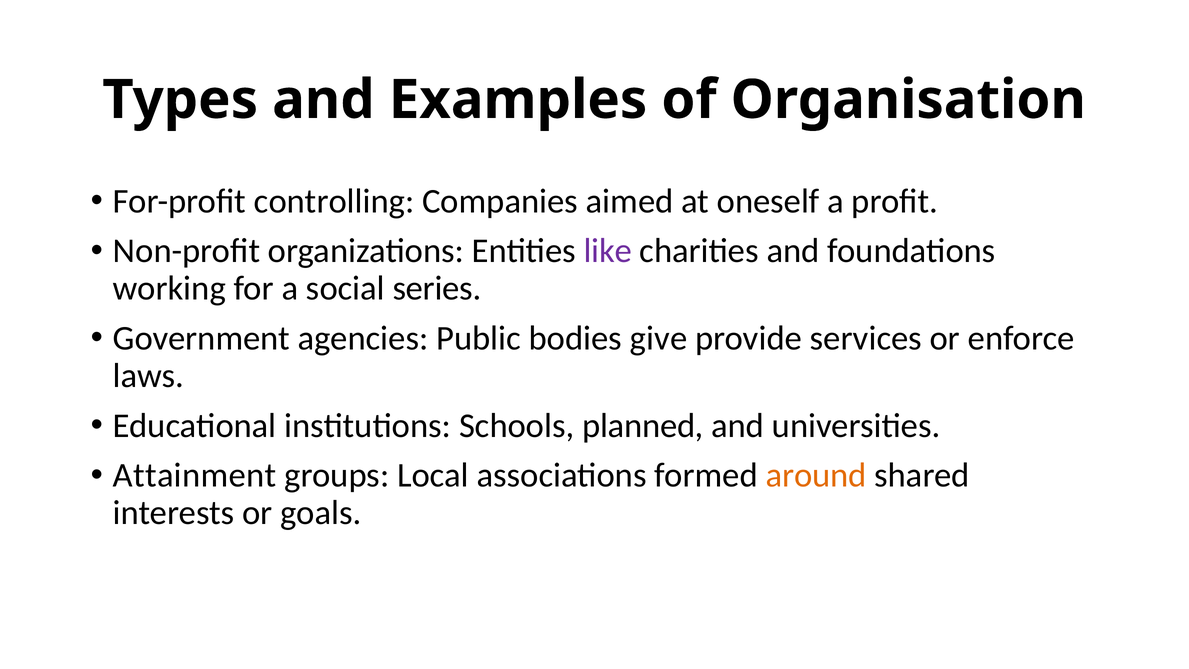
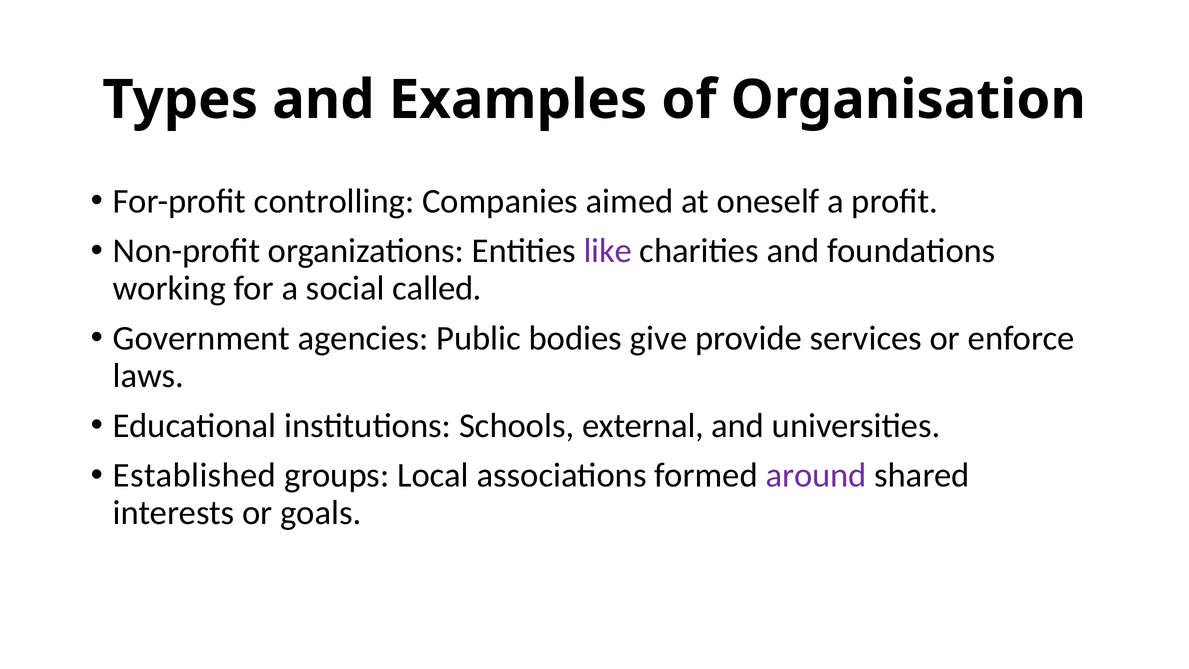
series: series -> called (437, 288)
planned: planned -> external (643, 426)
Attainment: Attainment -> Established (195, 475)
around colour: orange -> purple (816, 475)
